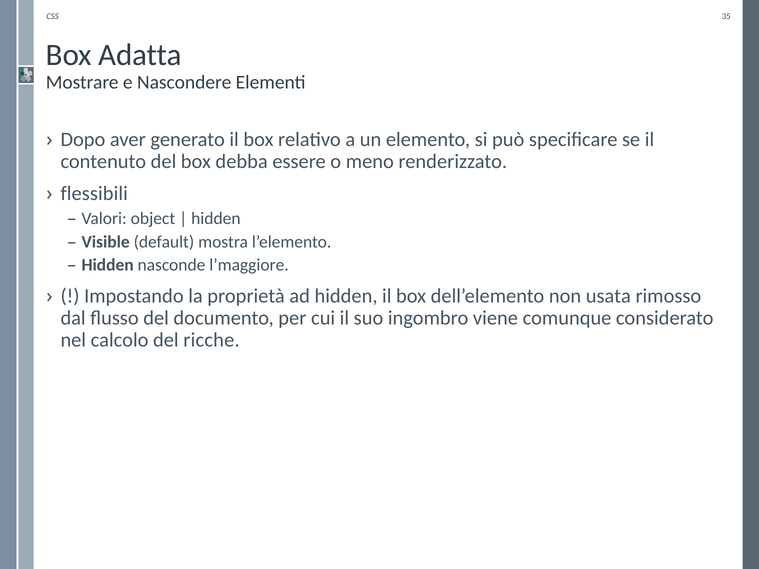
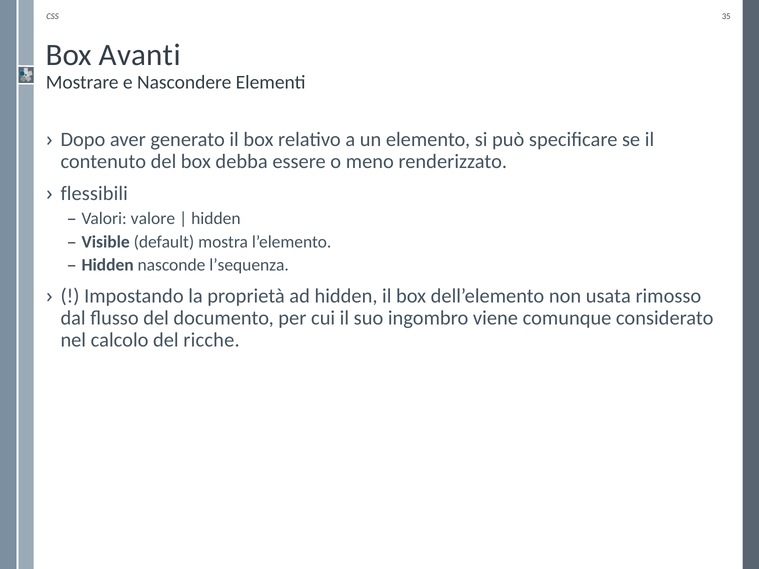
Adatta: Adatta -> Avanti (140, 55)
object: object -> valore (153, 219)
l’maggiore: l’maggiore -> l’sequenza (249, 265)
